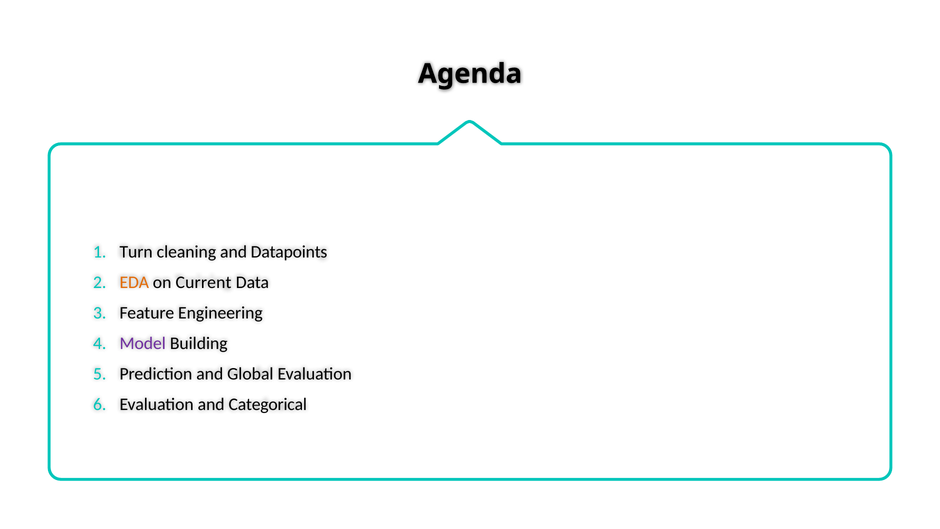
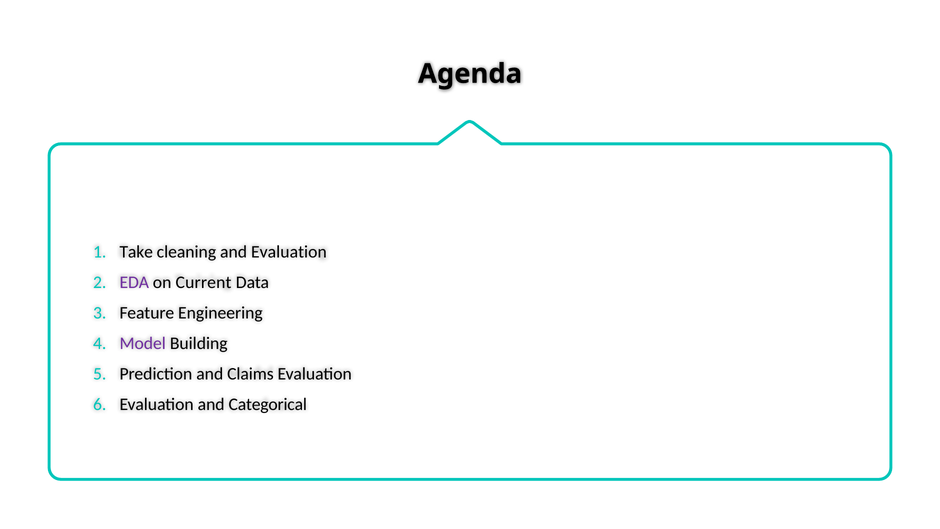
Turn: Turn -> Take (136, 252)
and Datapoints: Datapoints -> Evaluation (289, 252)
EDA colour: orange -> purple (134, 282)
Global: Global -> Claims (250, 374)
